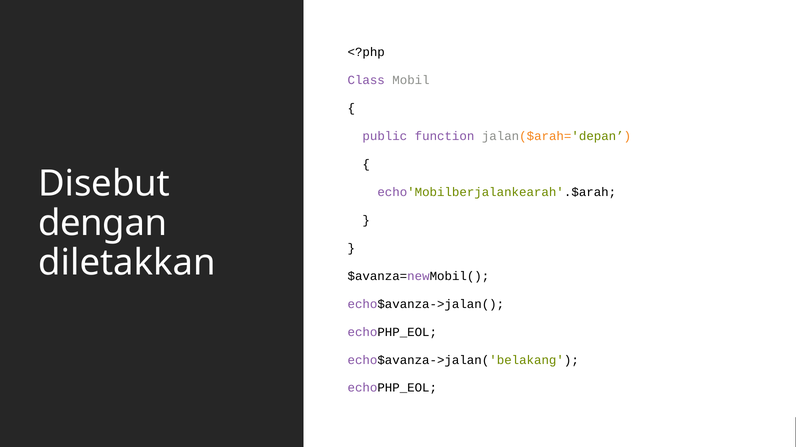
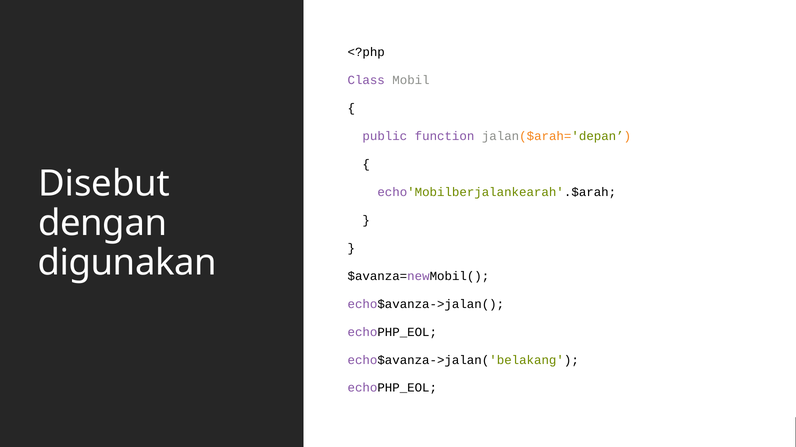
diletakkan: diletakkan -> digunakan (127, 263)
